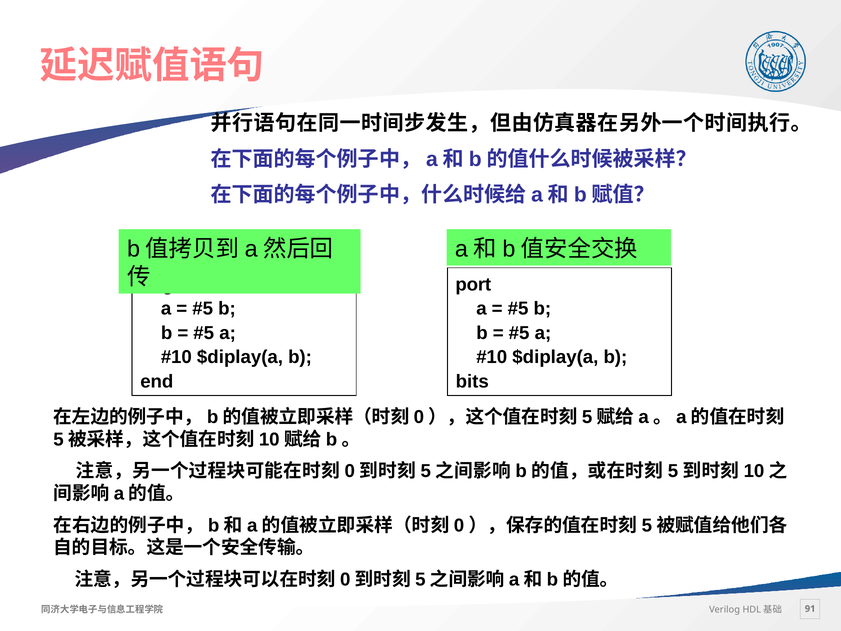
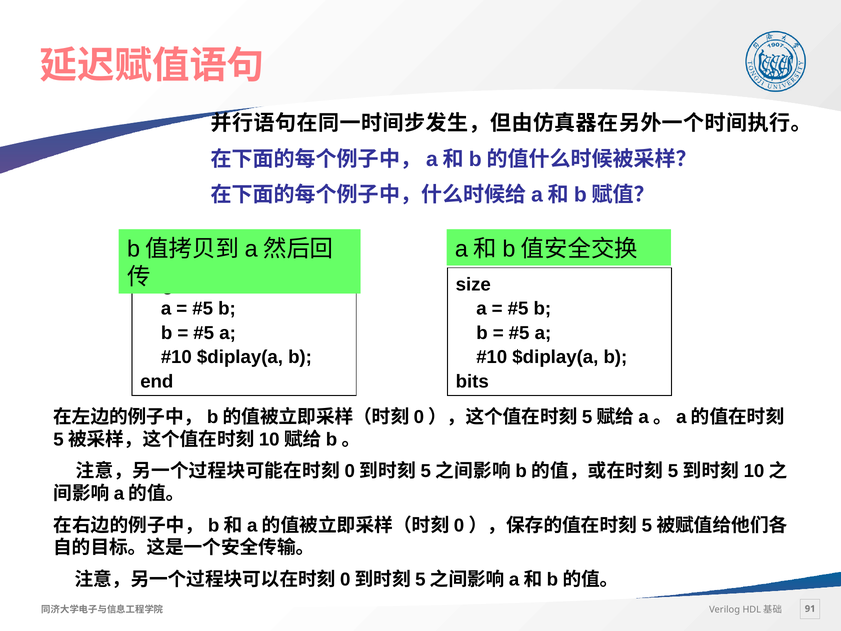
port: port -> size (473, 284)
